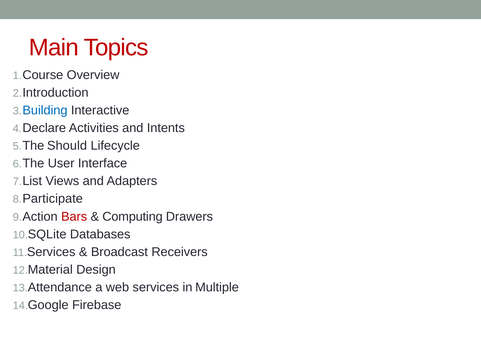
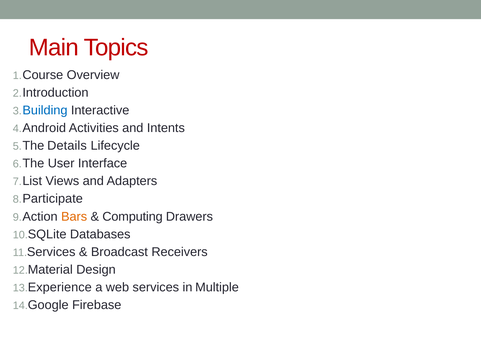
Declare: Declare -> Android (44, 128)
Should: Should -> Details (67, 146)
Bars colour: red -> orange (74, 217)
Attendance: Attendance -> Experience (60, 288)
